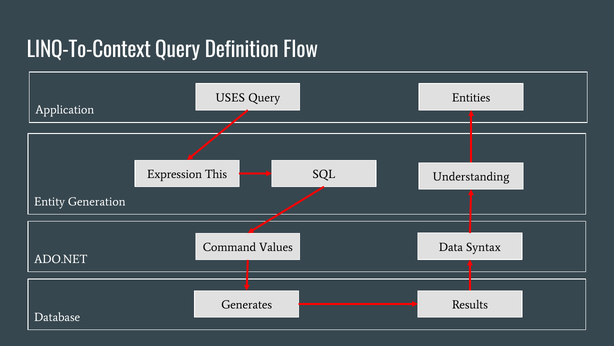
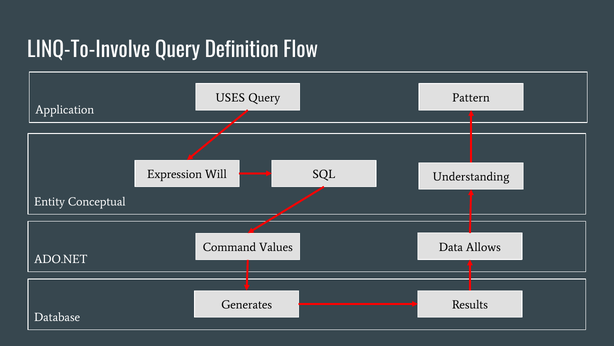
LINQ-To-Context: LINQ-To-Context -> LINQ-To-Involve (89, 50)
Entities: Entities -> Pattern (471, 97)
This: This -> Will (216, 174)
Generation: Generation -> Conceptual (97, 201)
Syntax: Syntax -> Allows (483, 247)
